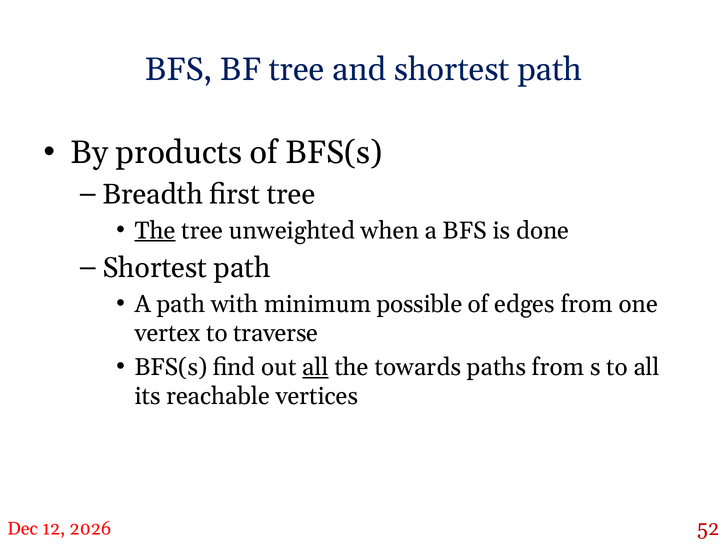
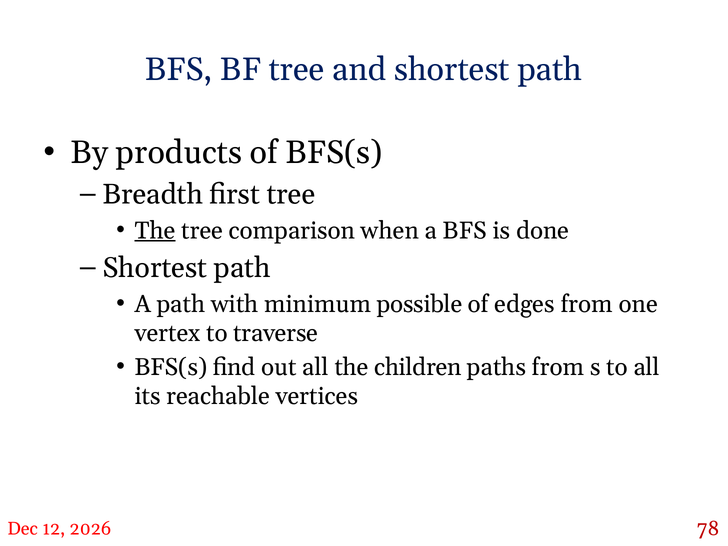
unweighted: unweighted -> comparison (292, 231)
all underline: present -> none (316, 367)
towards: towards -> children (418, 367)
52: 52 -> 78 (708, 529)
